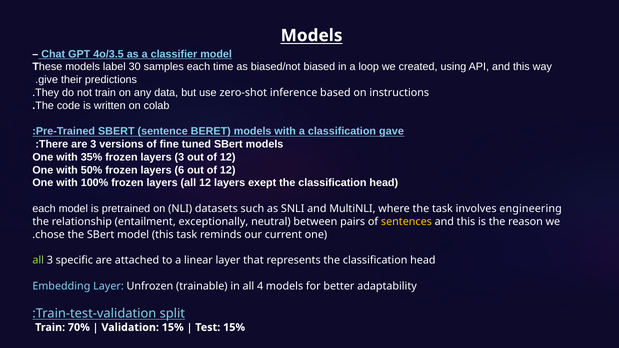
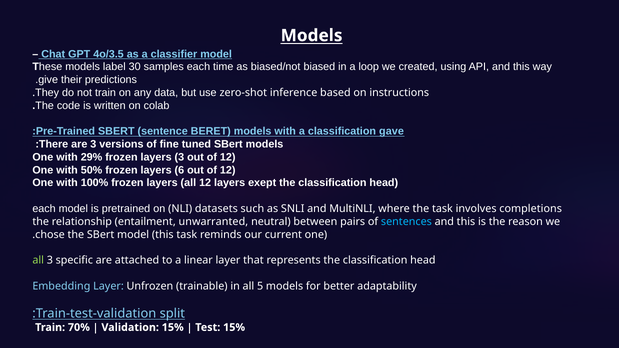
35%: 35% -> 29% (92, 157)
engineering: engineering -> completions (531, 209)
exceptionally: exceptionally -> unwarranted (213, 222)
sentences colour: yellow -> light blue (406, 222)
4: 4 -> 5 (260, 286)
